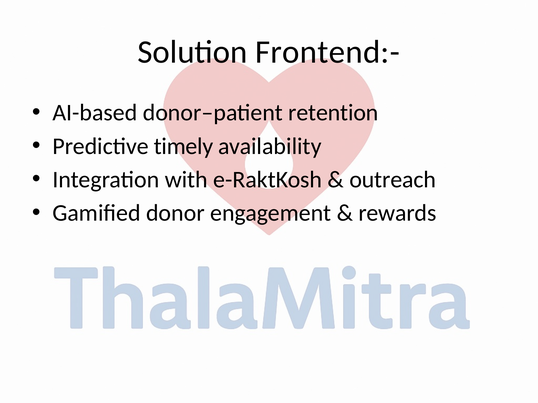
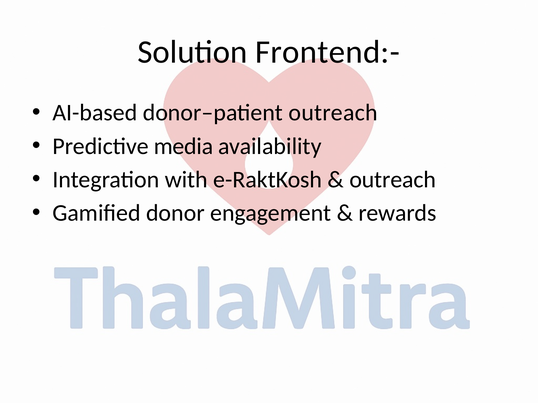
donor–patient retention: retention -> outreach (333, 113)
timely: timely -> media (184, 146)
